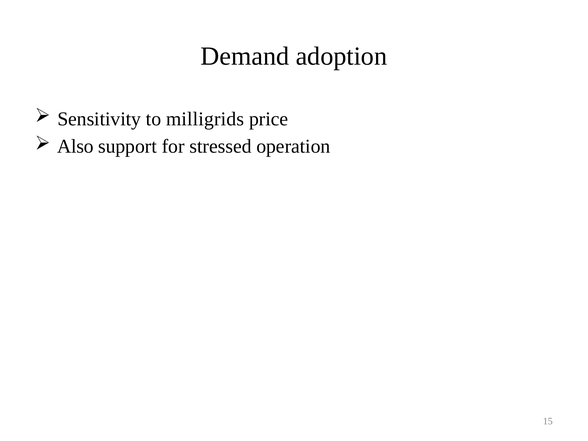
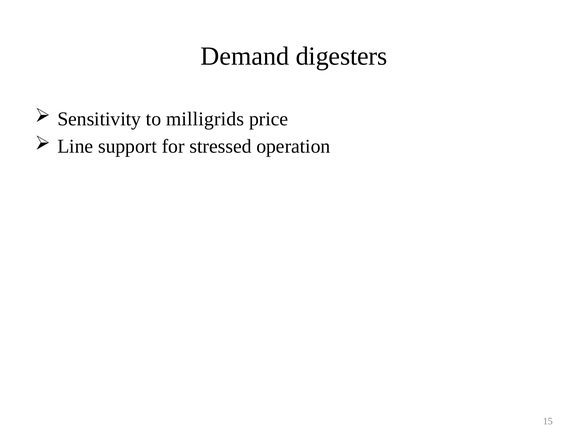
adoption: adoption -> digesters (341, 56)
Also: Also -> Line (75, 146)
